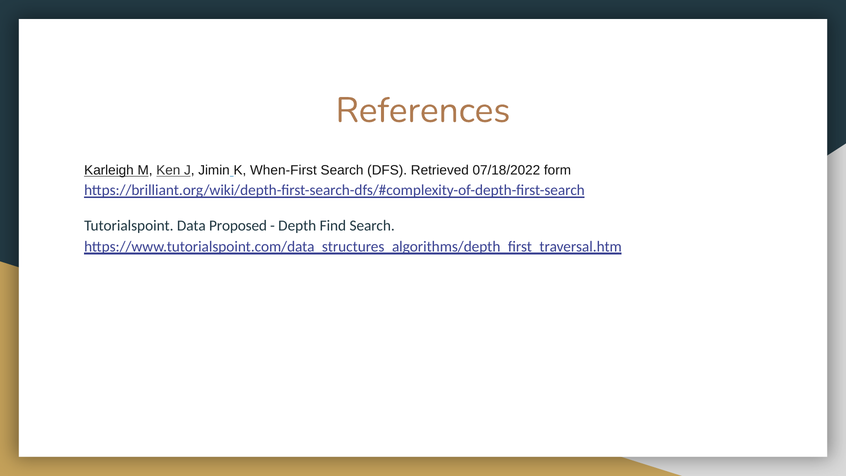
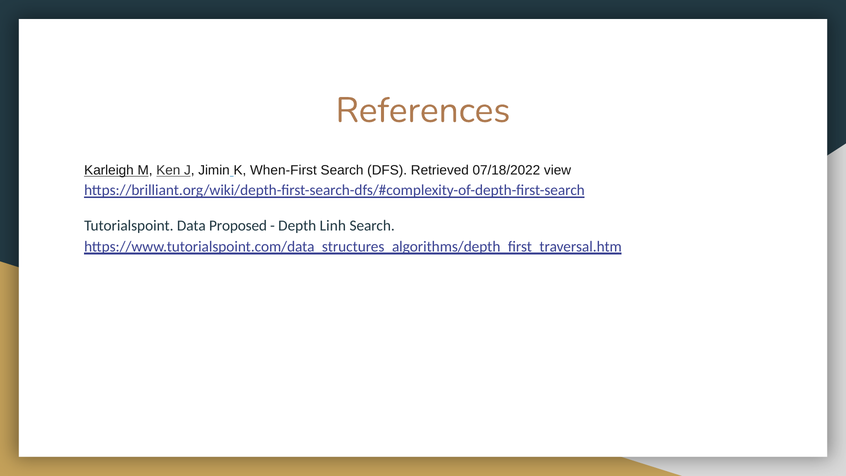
form: form -> view (558, 170)
Find: Find -> Linh (333, 226)
